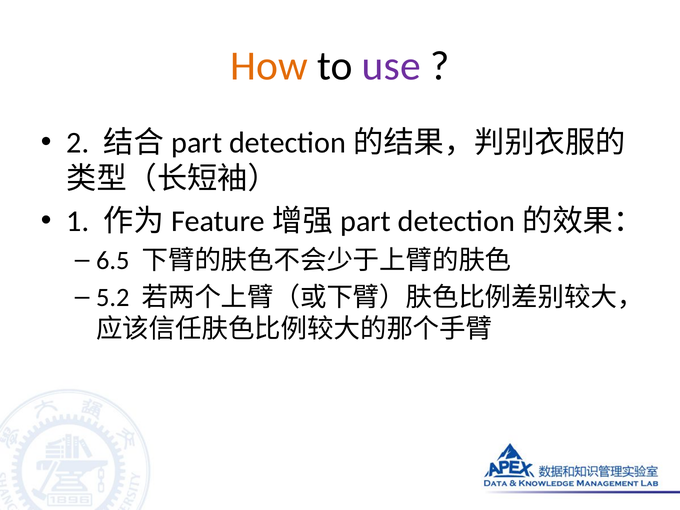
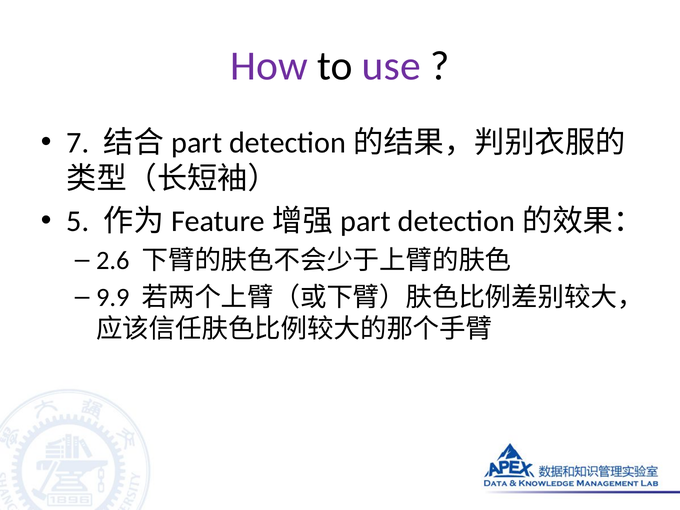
How colour: orange -> purple (269, 66)
2: 2 -> 7 (78, 143)
1: 1 -> 5 (78, 221)
6.5: 6.5 -> 2.6 (113, 260)
5.2: 5.2 -> 9.9 (113, 297)
